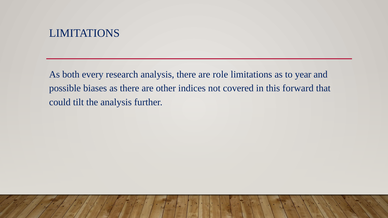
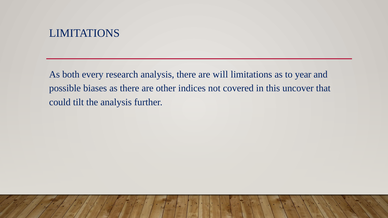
role: role -> will (220, 74)
forward: forward -> uncover (298, 88)
